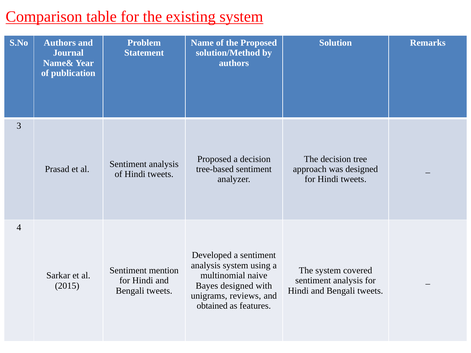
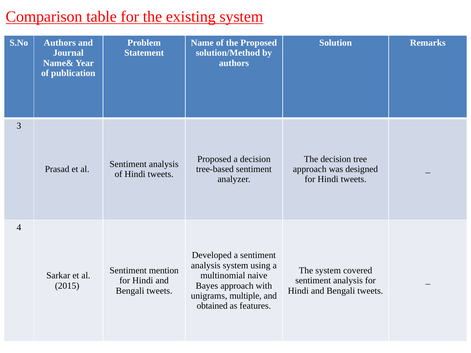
Bayes designed: designed -> approach (237, 286)
reviews: reviews -> multiple (245, 296)
